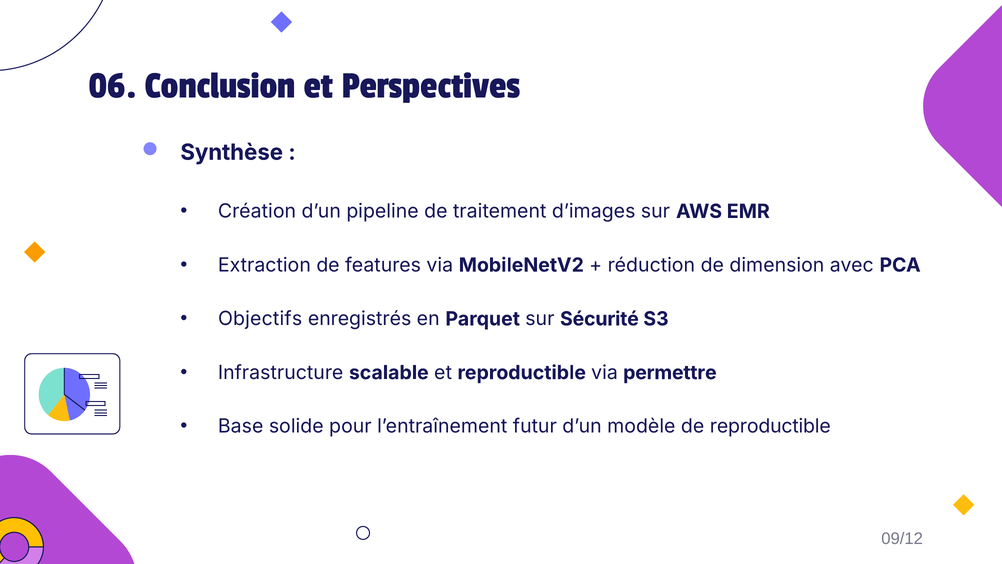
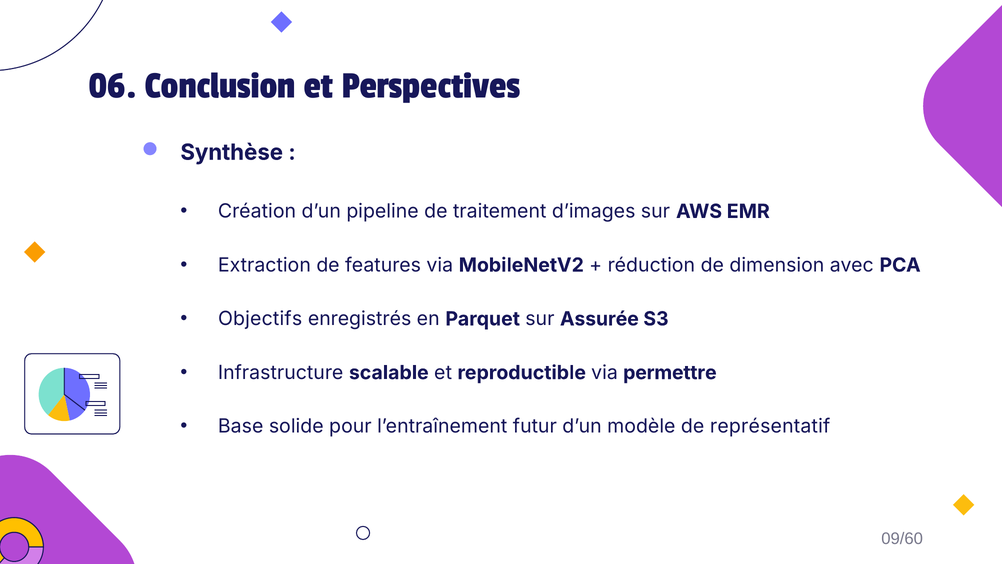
Sécurité: Sécurité -> Assurée (599, 319)
de reproductible: reproductible -> représentatif (770, 426)
09/12: 09/12 -> 09/60 (902, 539)
